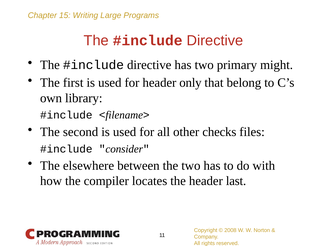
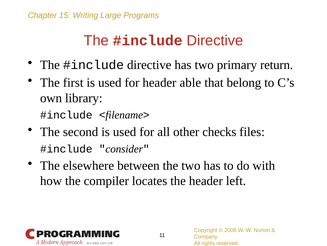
might: might -> return (277, 65)
only: only -> able (190, 82)
last: last -> left (236, 180)
